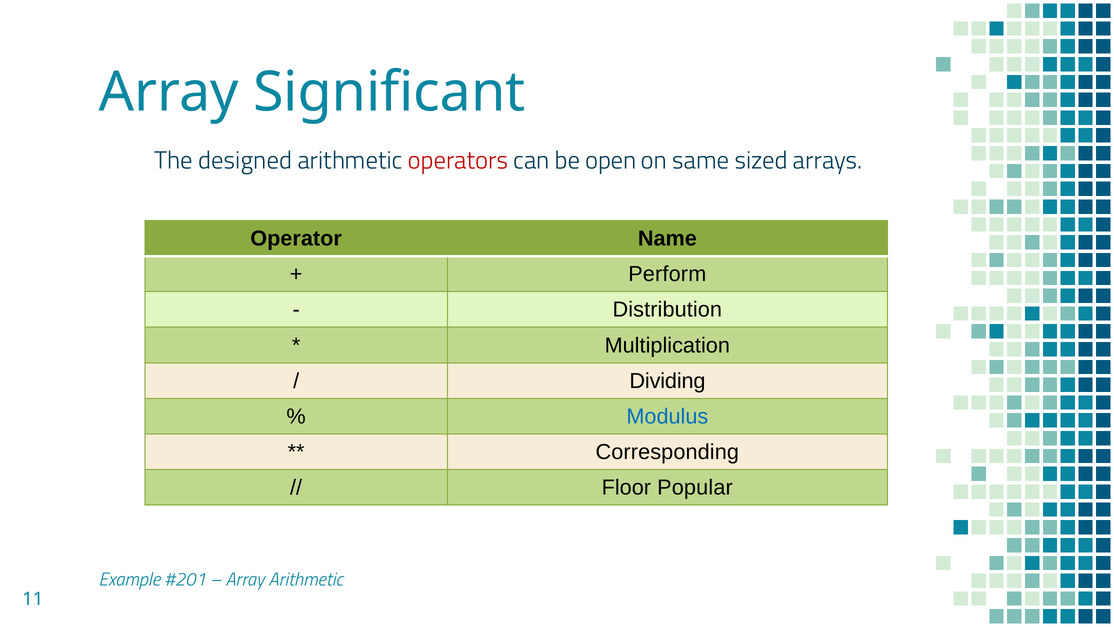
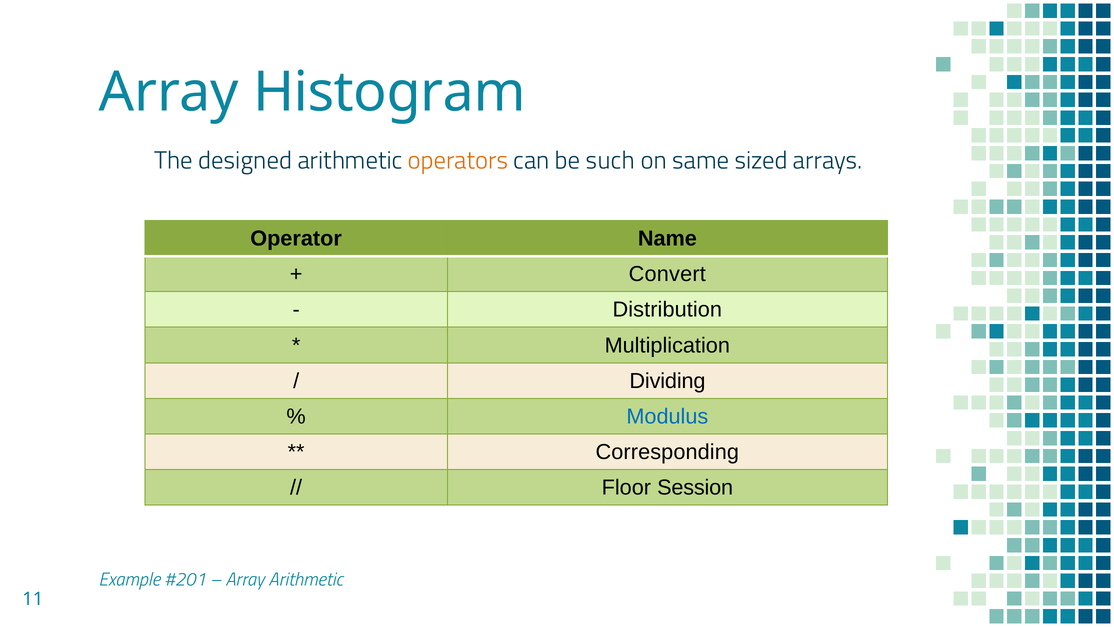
Significant: Significant -> Histogram (389, 92)
operators colour: red -> orange (458, 161)
open: open -> such (611, 161)
Perform: Perform -> Convert (667, 274)
Popular: Popular -> Session (695, 487)
